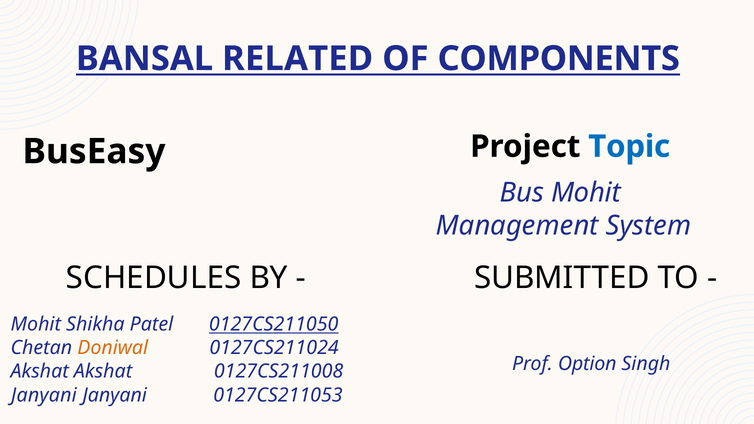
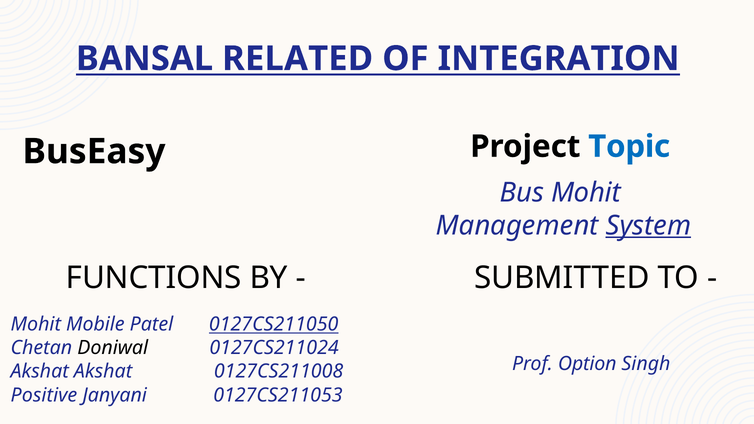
COMPONENTS: COMPONENTS -> INTEGRATION (559, 59)
System underline: none -> present (648, 226)
SCHEDULES: SCHEDULES -> FUNCTIONS (154, 278)
Shikha: Shikha -> Mobile (95, 325)
Doniwal colour: orange -> black (113, 348)
Janyani: Janyani -> Positive (44, 395)
